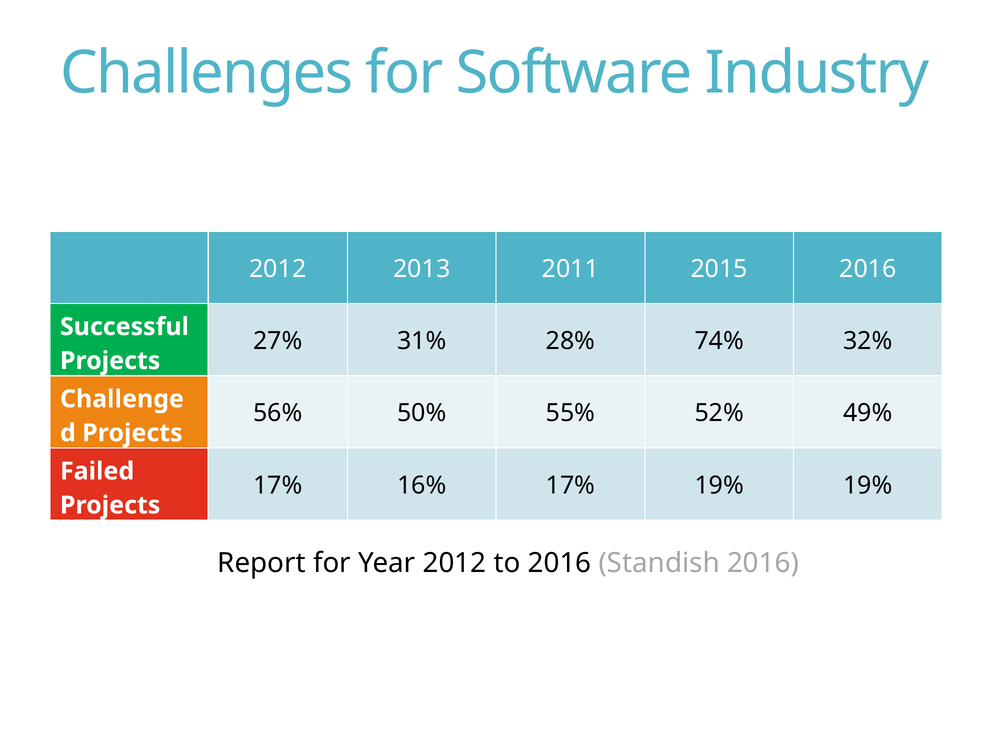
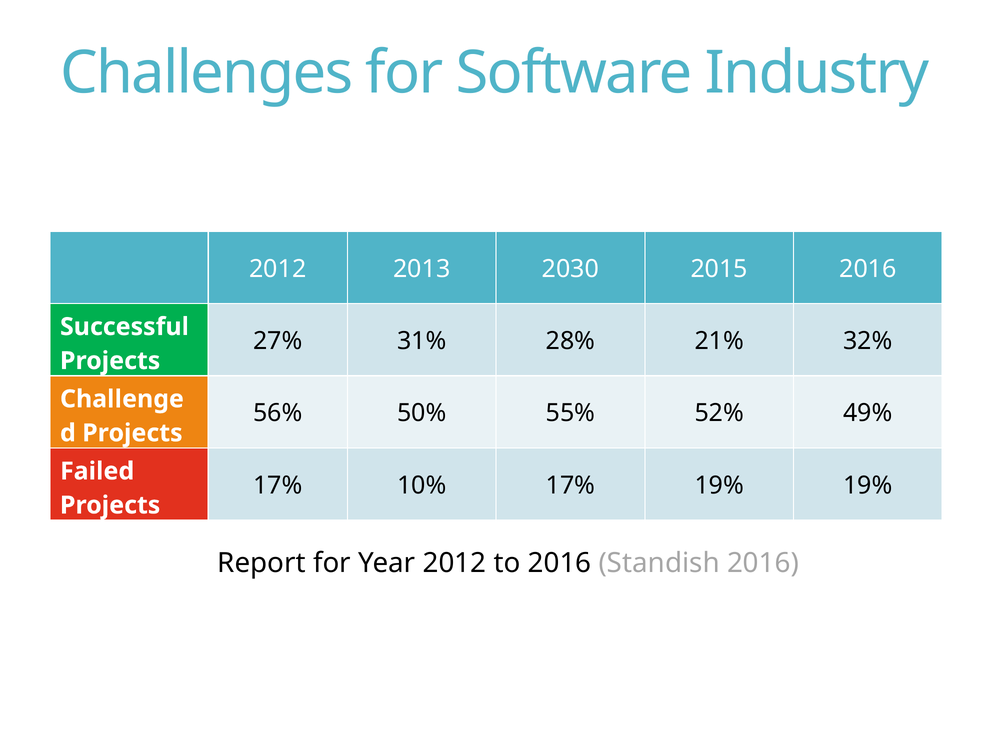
2011: 2011 -> 2030 (570, 269)
74%: 74% -> 21% (719, 341)
16%: 16% -> 10% (422, 485)
